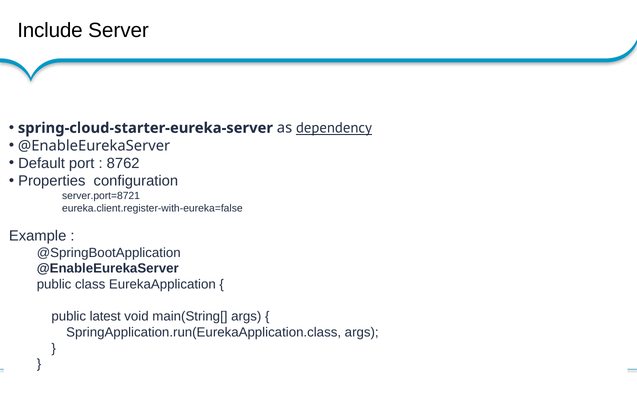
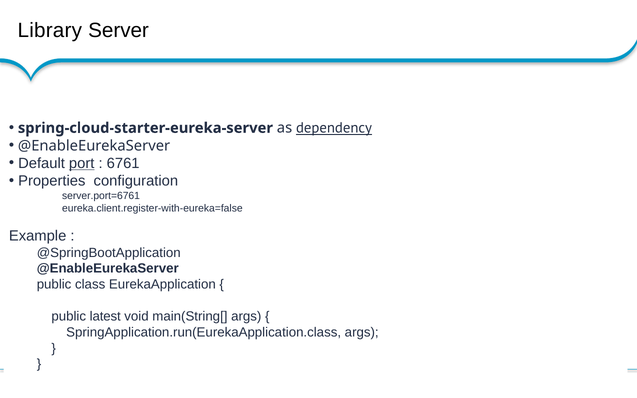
Include: Include -> Library (50, 31)
port underline: none -> present (82, 163)
8762: 8762 -> 6761 (123, 163)
server.port=8721: server.port=8721 -> server.port=6761 (101, 196)
